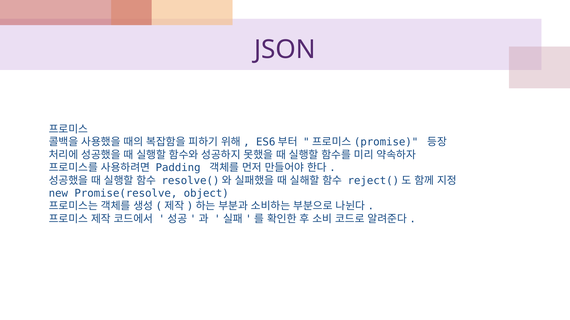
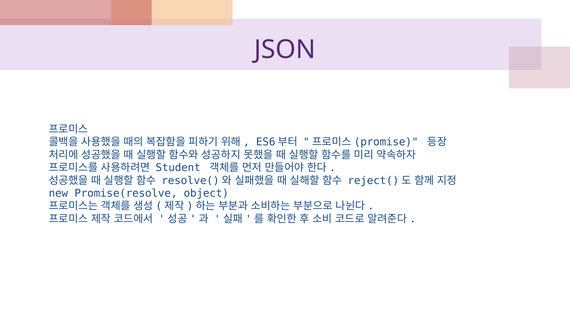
Padding: Padding -> Student (178, 168)
